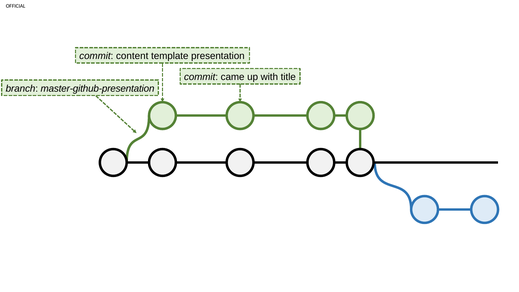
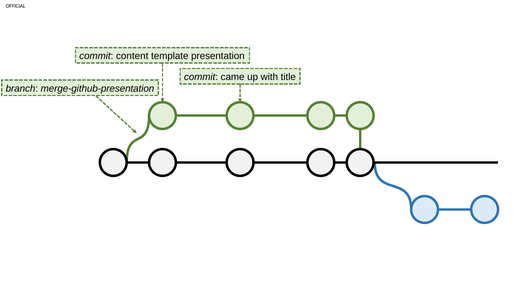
master-github-presentation: master-github-presentation -> merge-github-presentation (97, 88)
